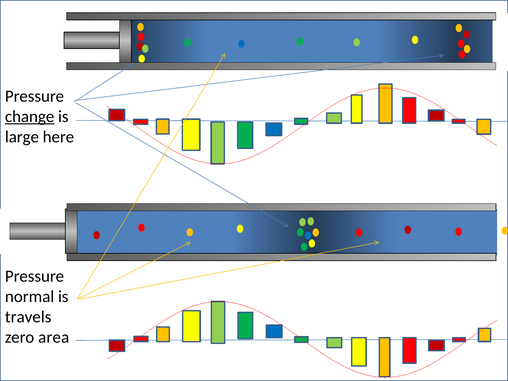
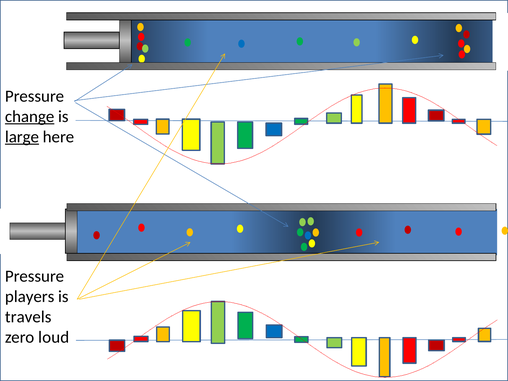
large underline: none -> present (22, 137)
normal: normal -> players (30, 297)
area: area -> loud (54, 337)
